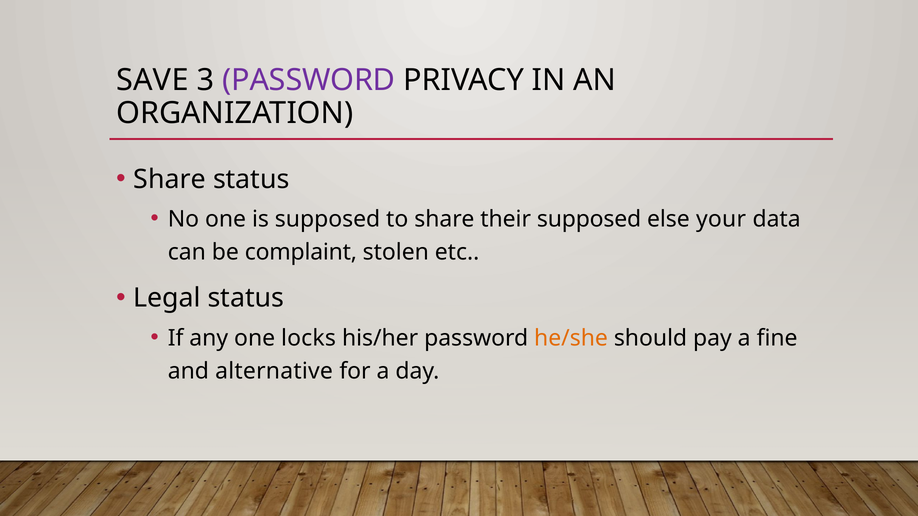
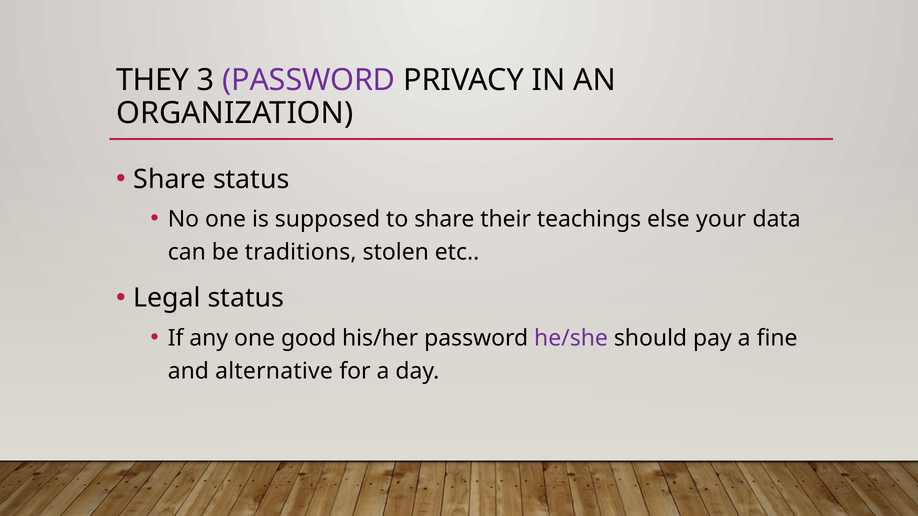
SAVE: SAVE -> THEY (153, 80)
their supposed: supposed -> teachings (589, 219)
complaint: complaint -> traditions (301, 252)
locks: locks -> good (309, 338)
he/she colour: orange -> purple (571, 338)
